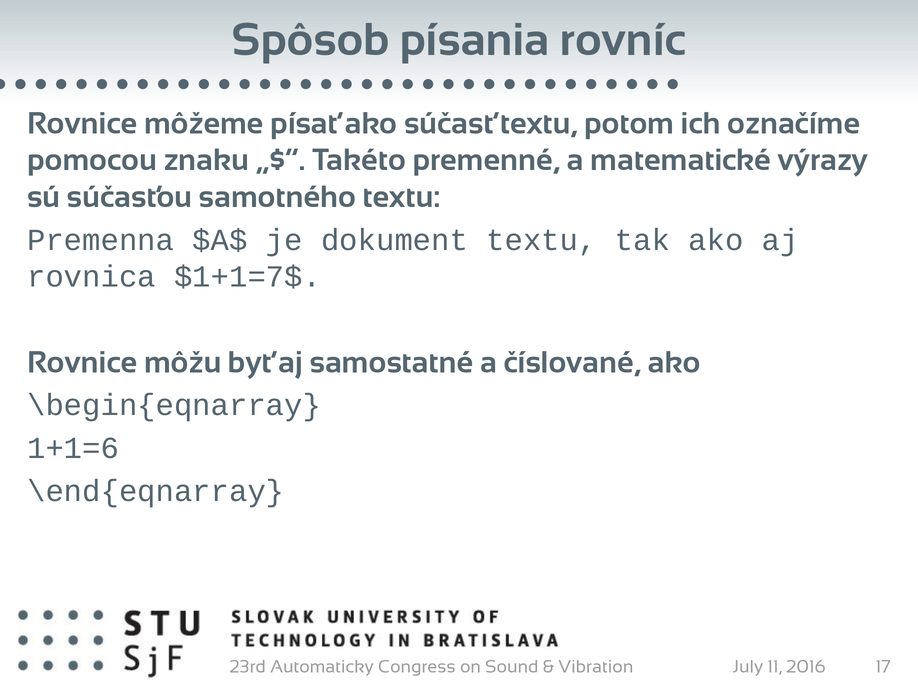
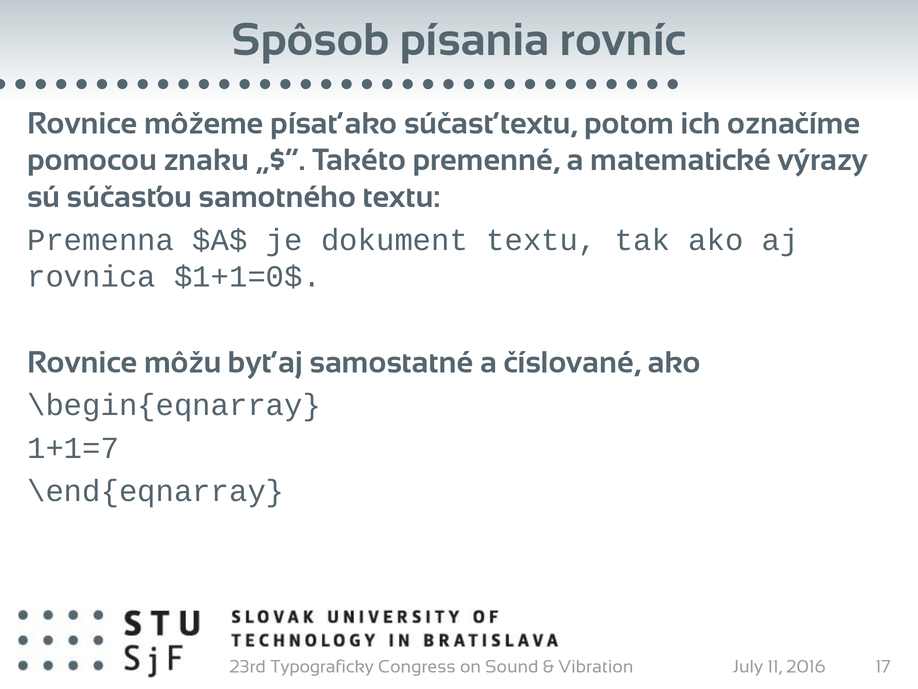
$1+1=7$: $1+1=7$ -> $1+1=0$ (248, 277)
1+1=6: 1+1=6 -> 1+1=7 (73, 448)
Automaticky: Automaticky -> Typograficky (322, 666)
